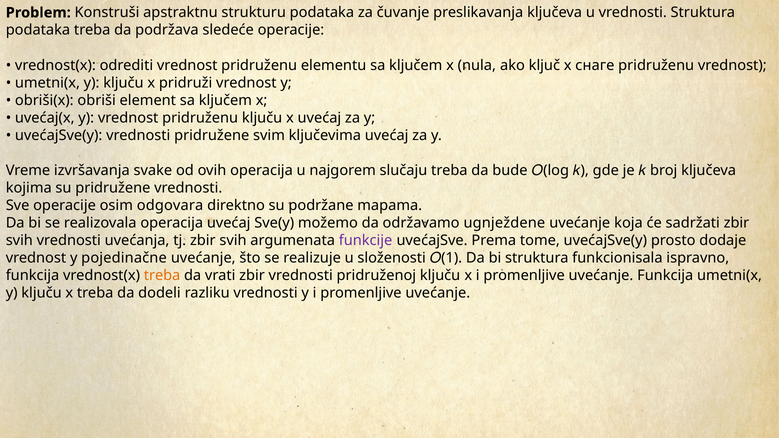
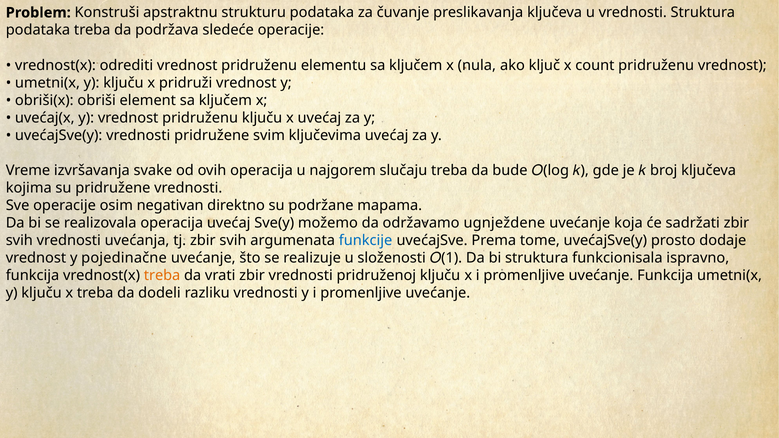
снаге: снаге -> count (595, 65)
odgovara: odgovara -> negativan (170, 205)
funkcije colour: purple -> blue (366, 240)
